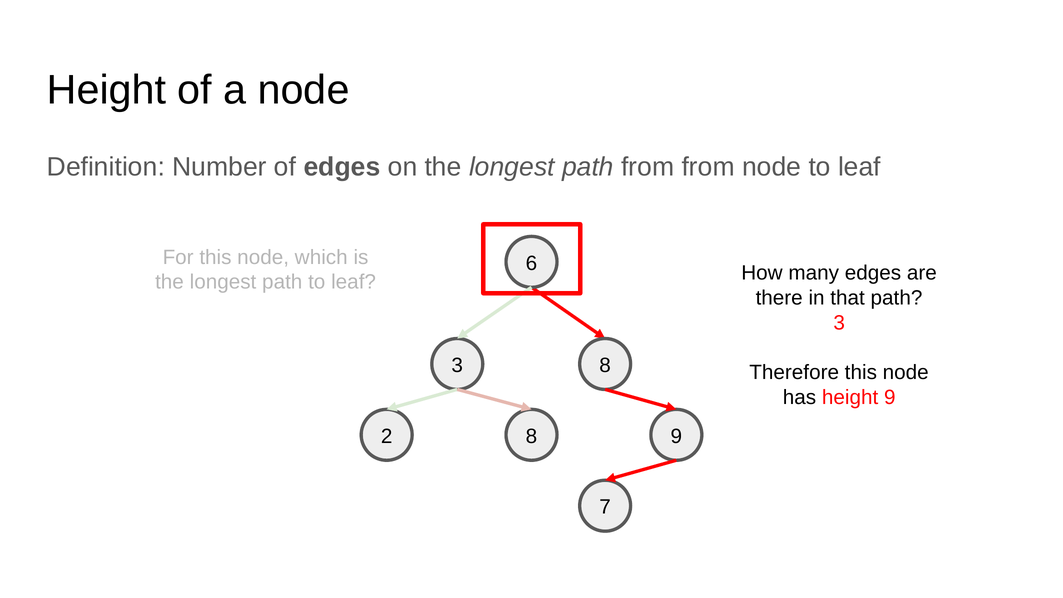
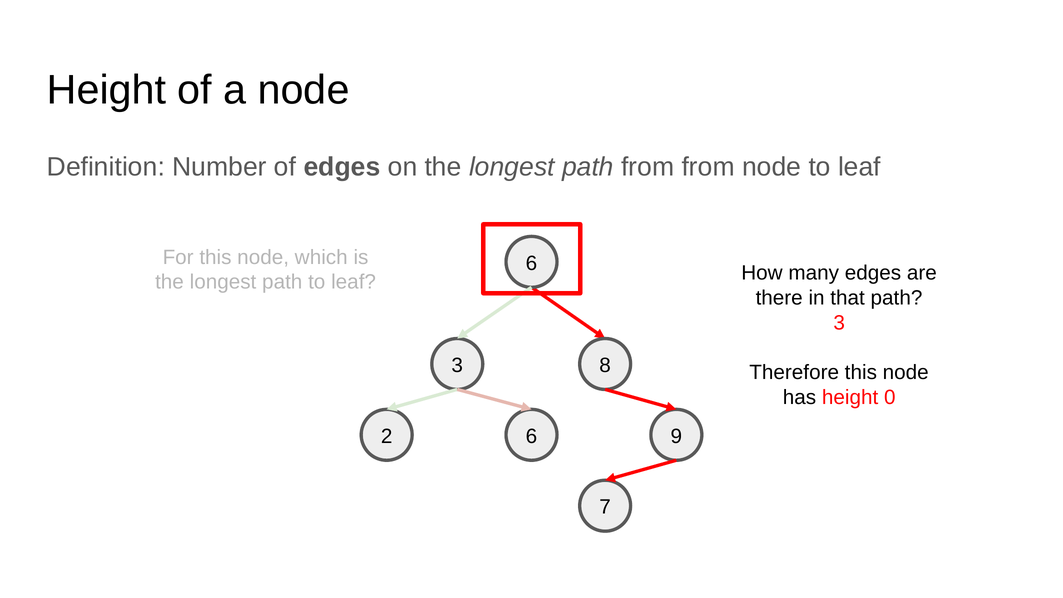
height 9: 9 -> 0 (890, 397)
2 8: 8 -> 6 (531, 436)
